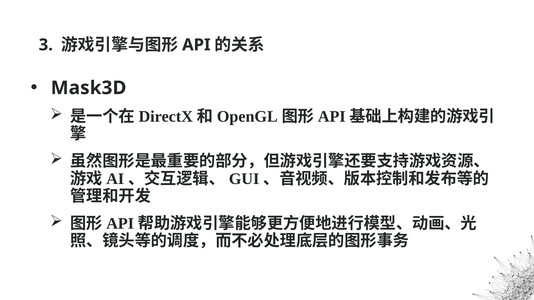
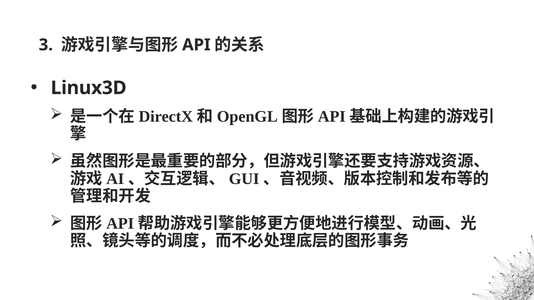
Mask3D: Mask3D -> Linux3D (89, 88)
